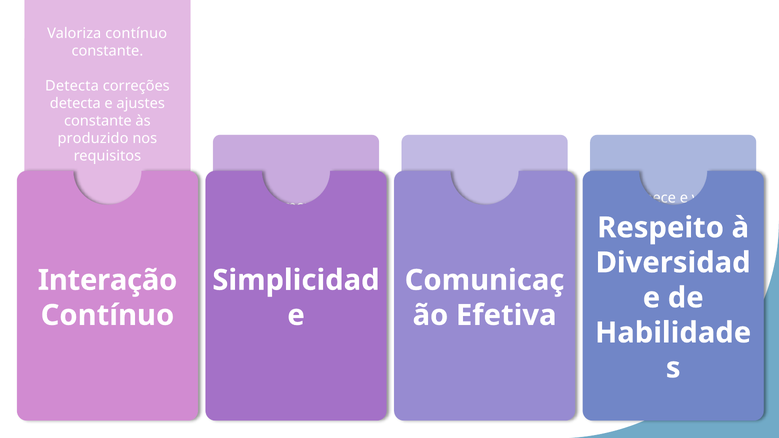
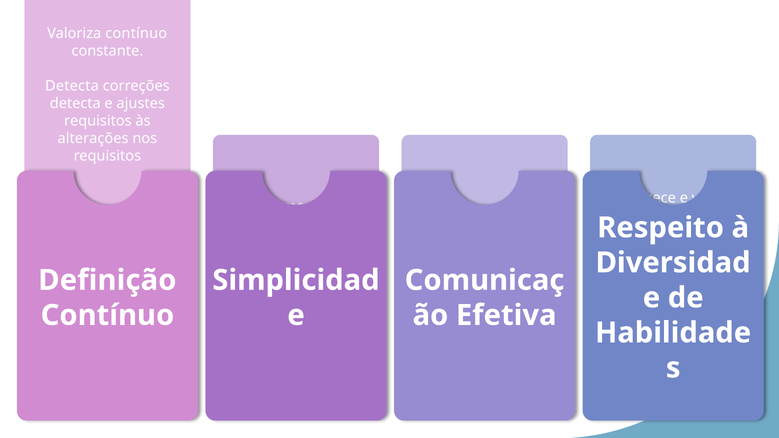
constante: constante -> requisitos (98, 121)
produzido: produzido -> alterações (93, 139)
Interação: Interação -> Definição (107, 280)
